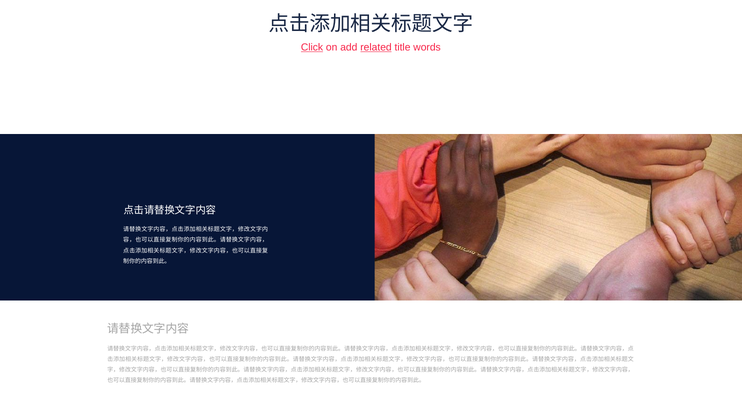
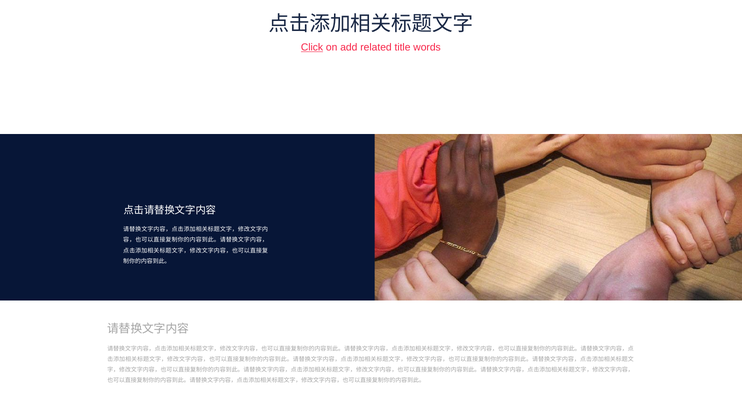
related underline: present -> none (376, 47)
